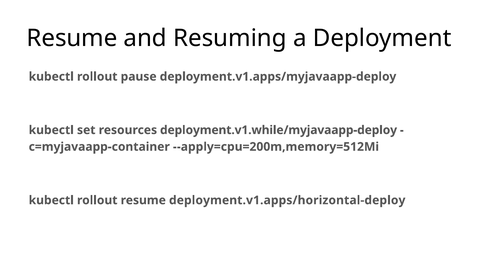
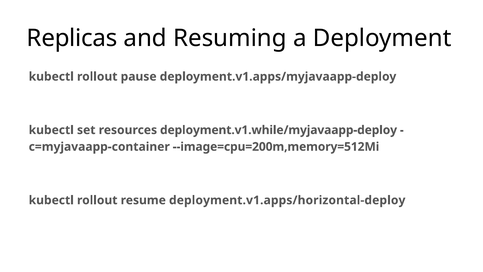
Resume: Resume -> Replicas (72, 38)
--apply=cpu=200m,memory=512Mi: --apply=cpu=200m,memory=512Mi -> --image=cpu=200m,memory=512Mi (276, 147)
